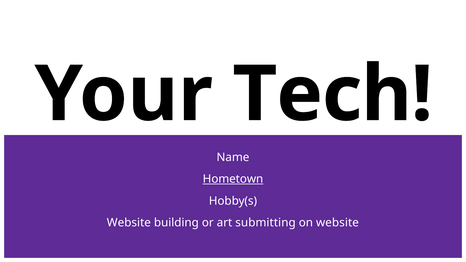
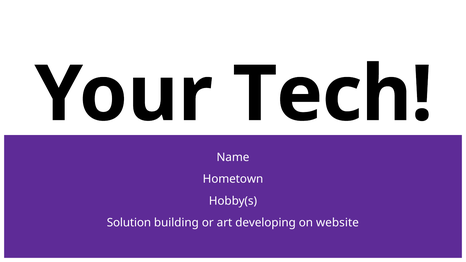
Hometown underline: present -> none (233, 179)
Website: Website -> Solution (129, 223)
submitting: submitting -> developing (266, 223)
